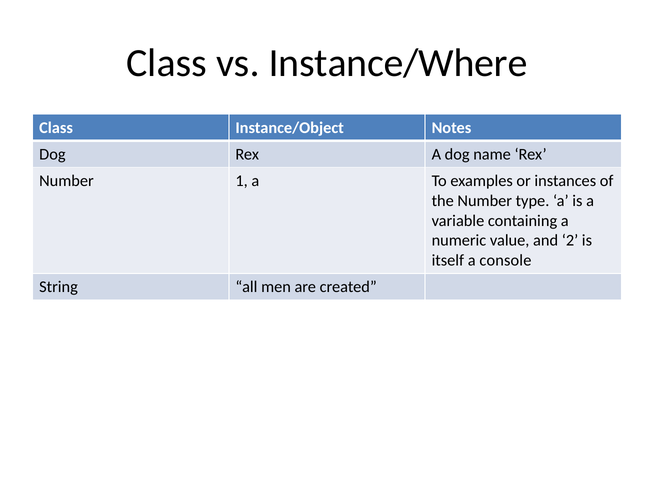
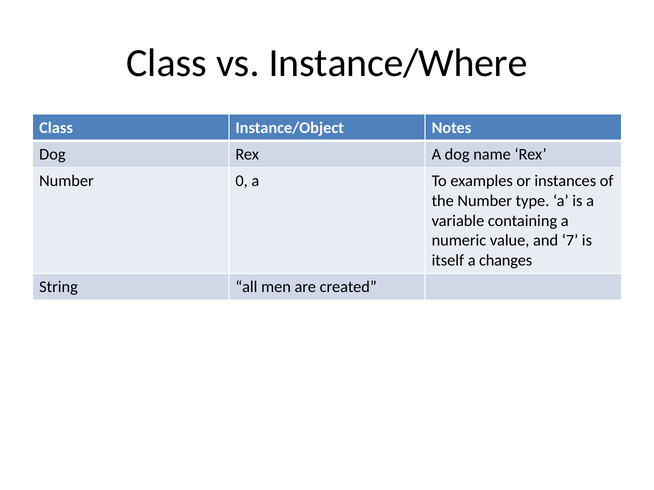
1: 1 -> 0 (242, 181)
2: 2 -> 7 (570, 241)
console: console -> changes (506, 261)
